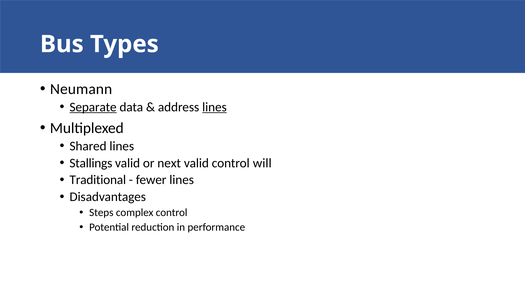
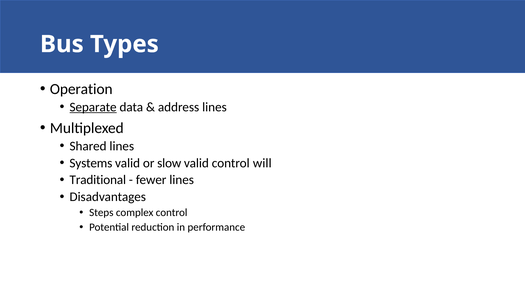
Neumann: Neumann -> Operation (81, 89)
lines underline: present -> none (214, 107)
Stallings: Stallings -> Systems (91, 163)
next: next -> slow (169, 163)
